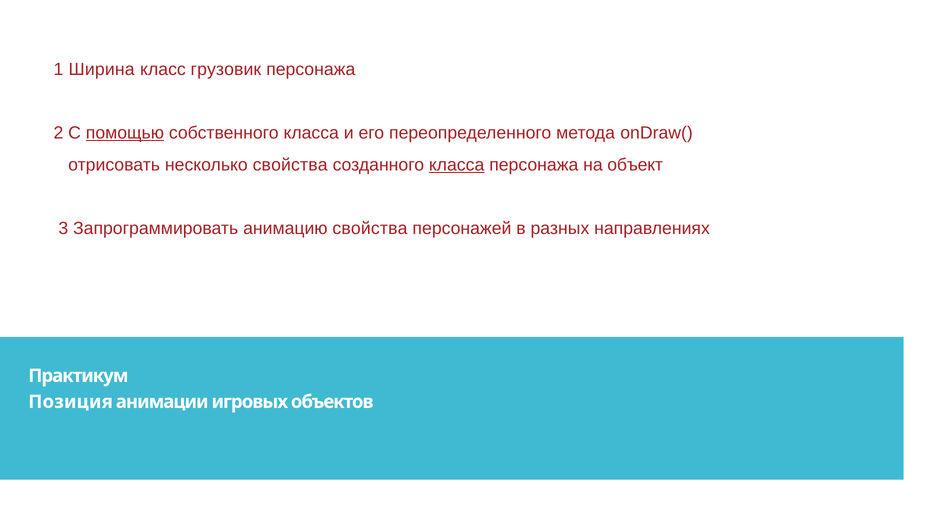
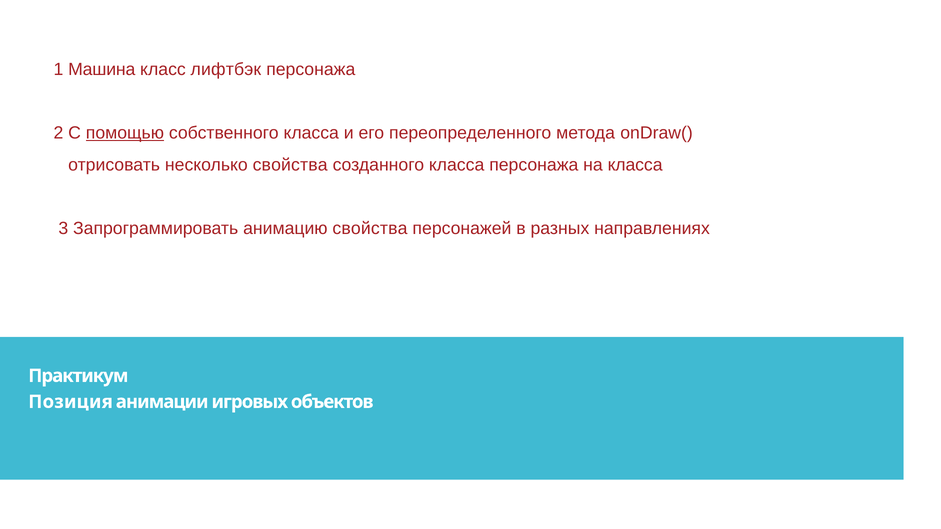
Ширина: Ширина -> Машина (102, 70)
грузовик: грузовик -> лифтбэк (226, 70)
класса underline: present -> none (457, 165)
на объект: объект -> класса (635, 165)
